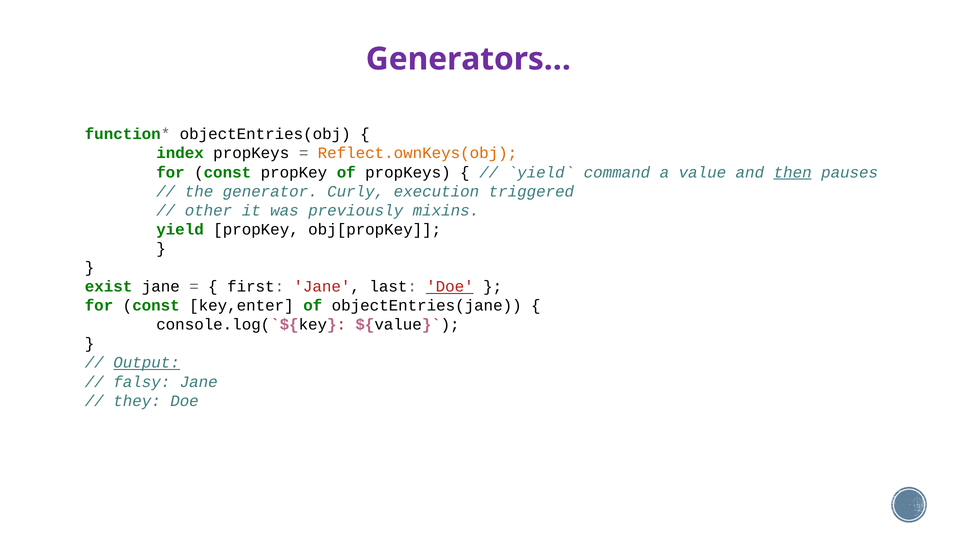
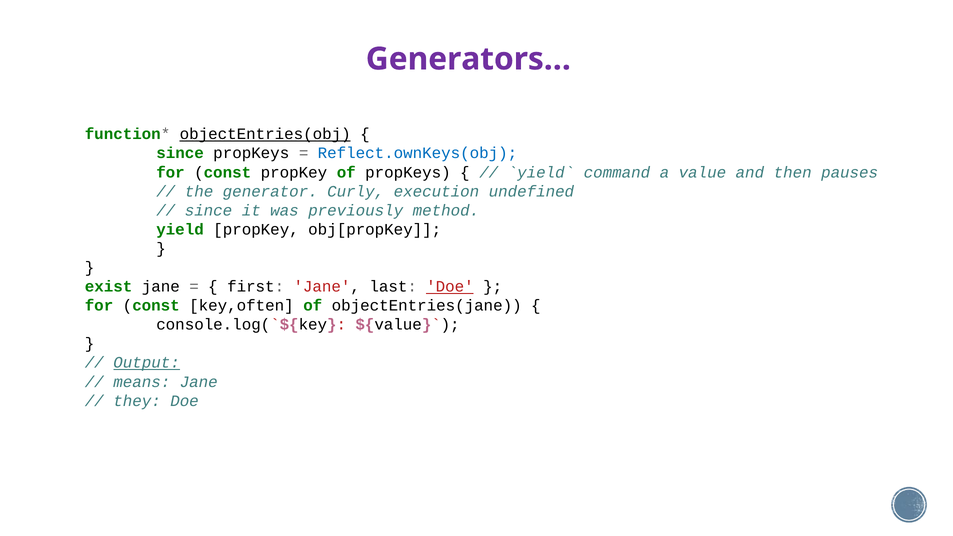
objectEntries(obj underline: none -> present (265, 134)
index: index -> since (180, 153)
Reflect.ownKeys(obj colour: orange -> blue (417, 153)
then underline: present -> none (793, 172)
triggered: triggered -> undefined (531, 191)
other: other -> since (209, 210)
mixins: mixins -> method (446, 210)
key,enter: key,enter -> key,often (241, 306)
falsy: falsy -> means (142, 382)
